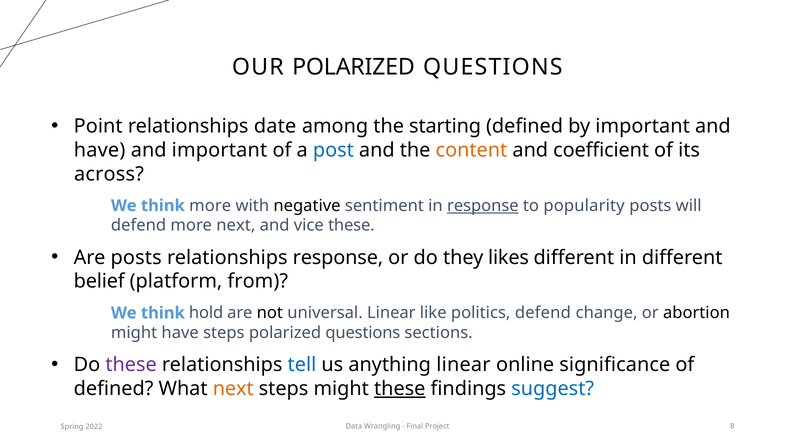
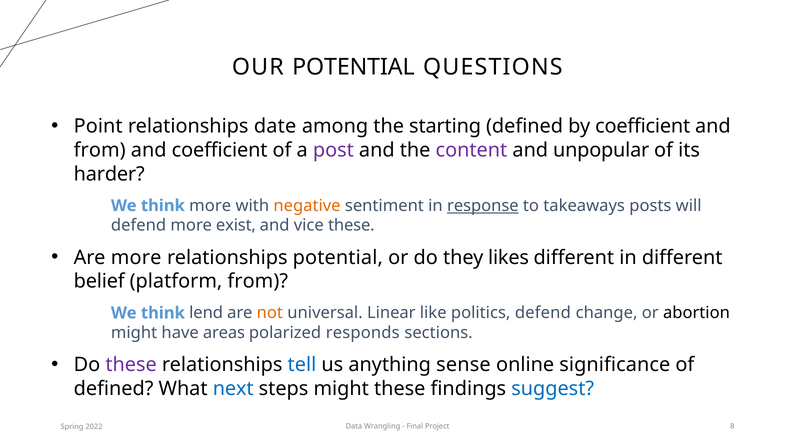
OUR POLARIZED: POLARIZED -> POTENTIAL (353, 67)
by important: important -> coefficient (643, 126)
have: have -> from (100, 150)
and important: important -> coefficient (220, 150)
post colour: blue -> purple (333, 150)
content colour: orange -> purple (471, 150)
coefficient: coefficient -> unpopular (601, 150)
across: across -> harder (109, 174)
negative colour: black -> orange (307, 206)
popularity: popularity -> takeaways (584, 206)
more next: next -> exist (236, 226)
Are posts: posts -> more (136, 258)
relationships response: response -> potential (338, 258)
hold: hold -> lend (206, 313)
not colour: black -> orange (270, 313)
have steps: steps -> areas (224, 333)
questions: questions -> responds (363, 333)
anything linear: linear -> sense (463, 365)
next colour: orange -> blue (233, 389)
these underline: present -> none (400, 389)
